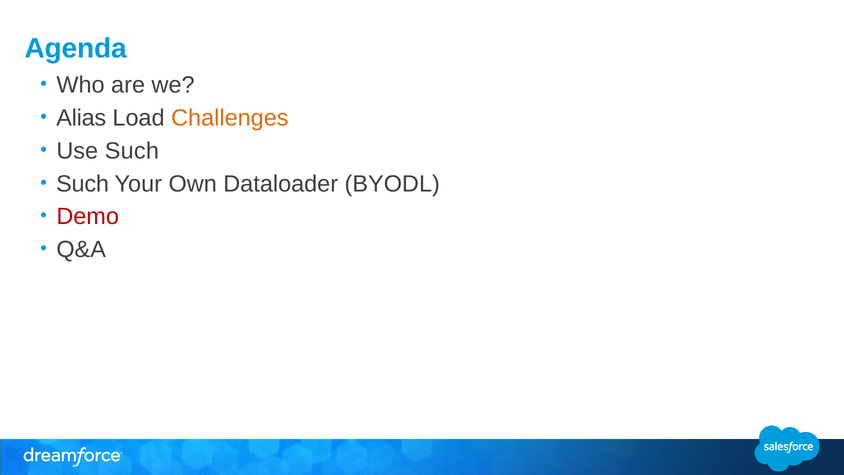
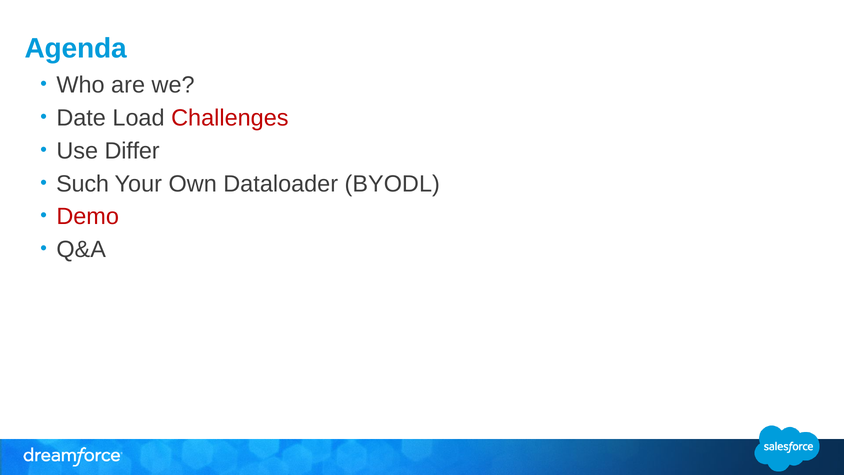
Alias: Alias -> Date (81, 118)
Challenges colour: orange -> red (230, 118)
Use Such: Such -> Differ (132, 151)
